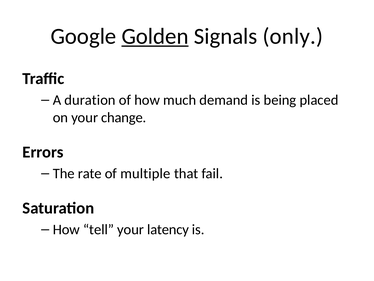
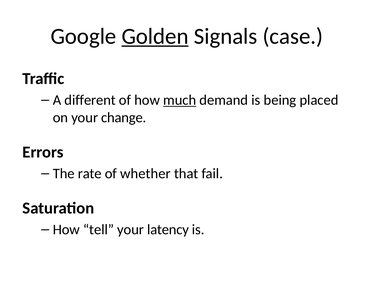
only: only -> case (293, 36)
duration: duration -> different (90, 100)
much underline: none -> present (180, 100)
multiple: multiple -> whether (145, 173)
